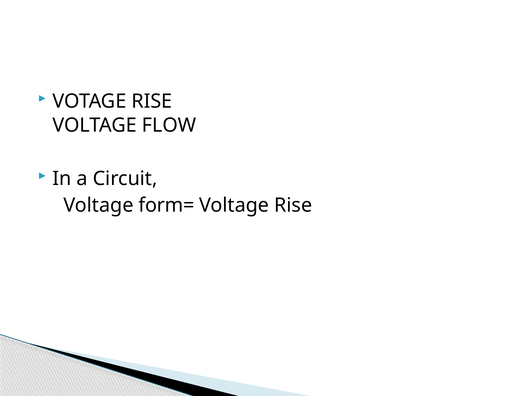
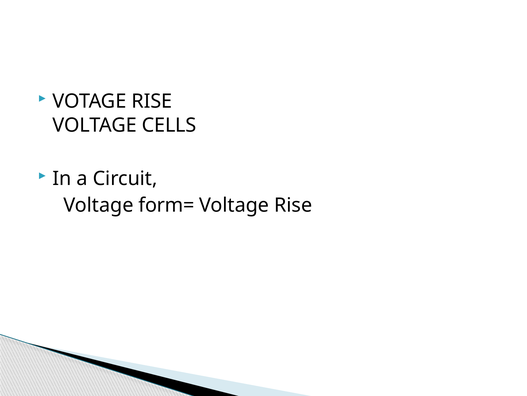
FLOW: FLOW -> CELLS (169, 125)
